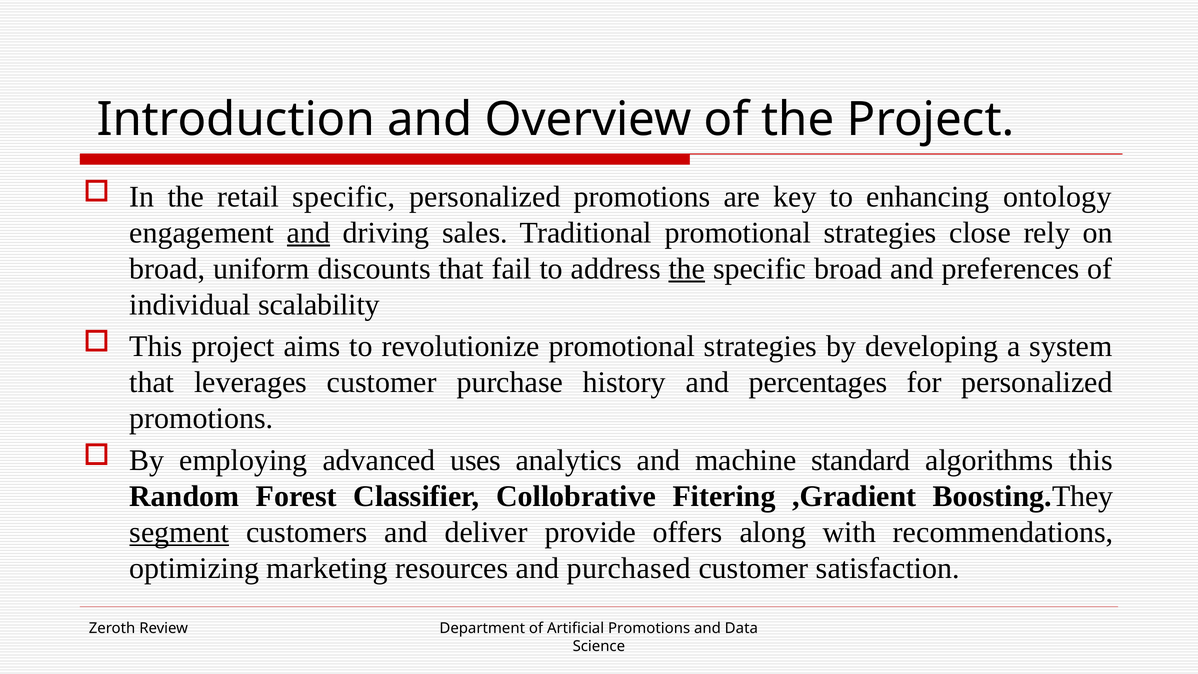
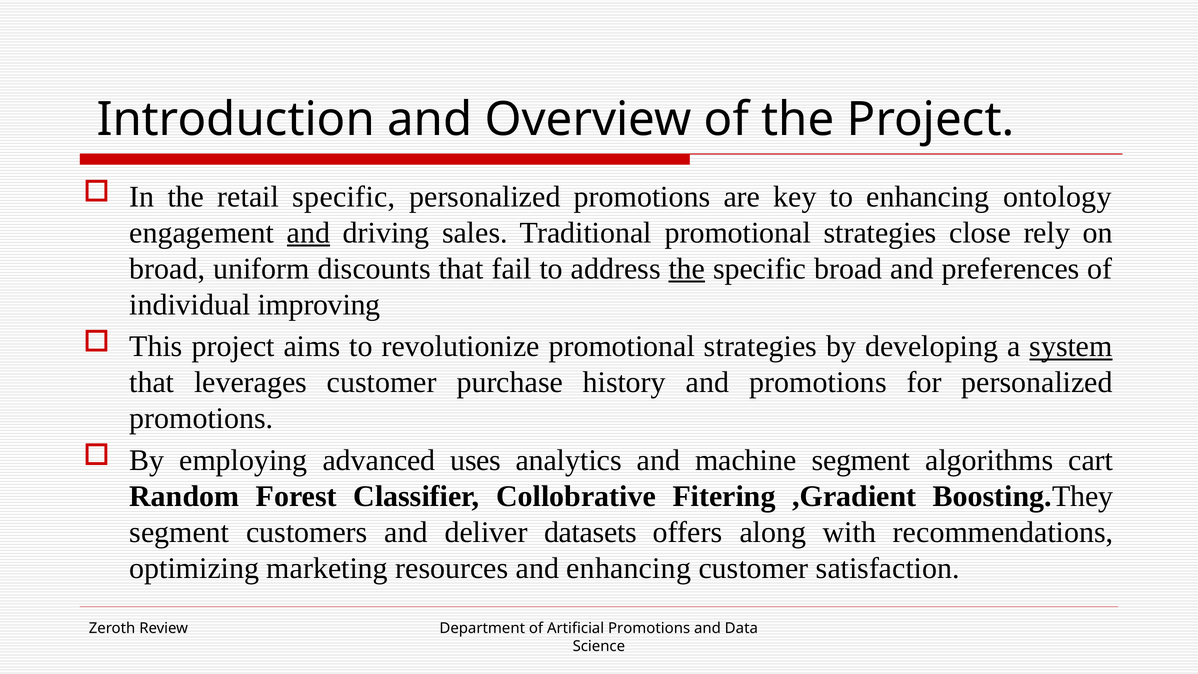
scalability: scalability -> improving (319, 305)
system underline: none -> present (1071, 347)
and percentages: percentages -> promotions (818, 382)
machine standard: standard -> segment (861, 460)
algorithms this: this -> cart (1091, 460)
segment underline: present -> none (179, 532)
provide: provide -> datasets (590, 532)
and purchased: purchased -> enhancing (629, 568)
